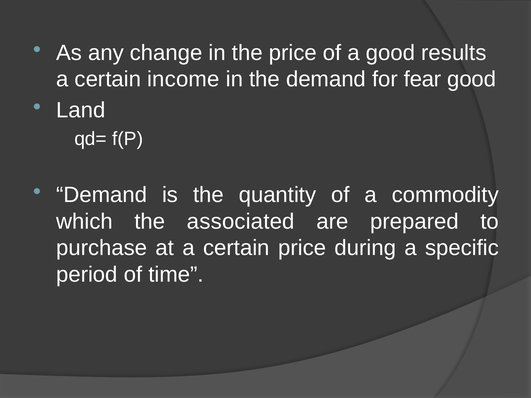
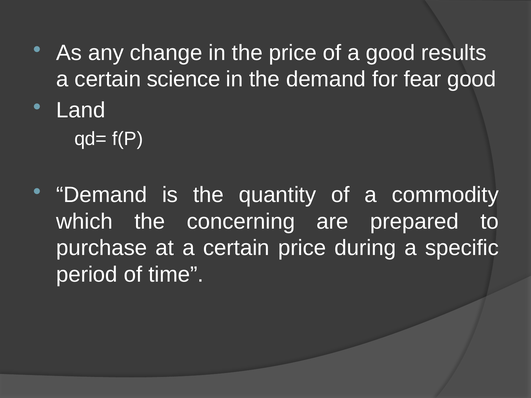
income: income -> science (184, 79)
associated: associated -> concerning (241, 222)
